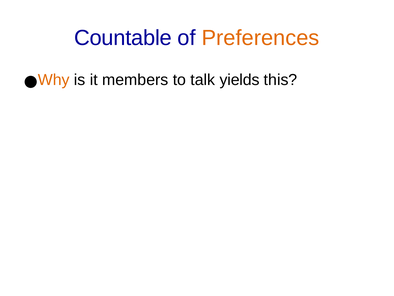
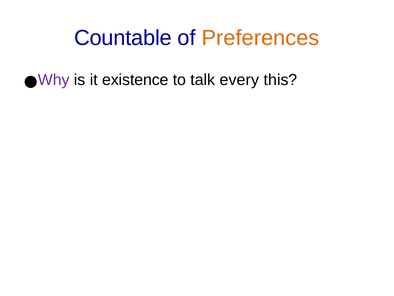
Why colour: orange -> purple (54, 80)
members: members -> existence (135, 80)
yields: yields -> every (239, 80)
